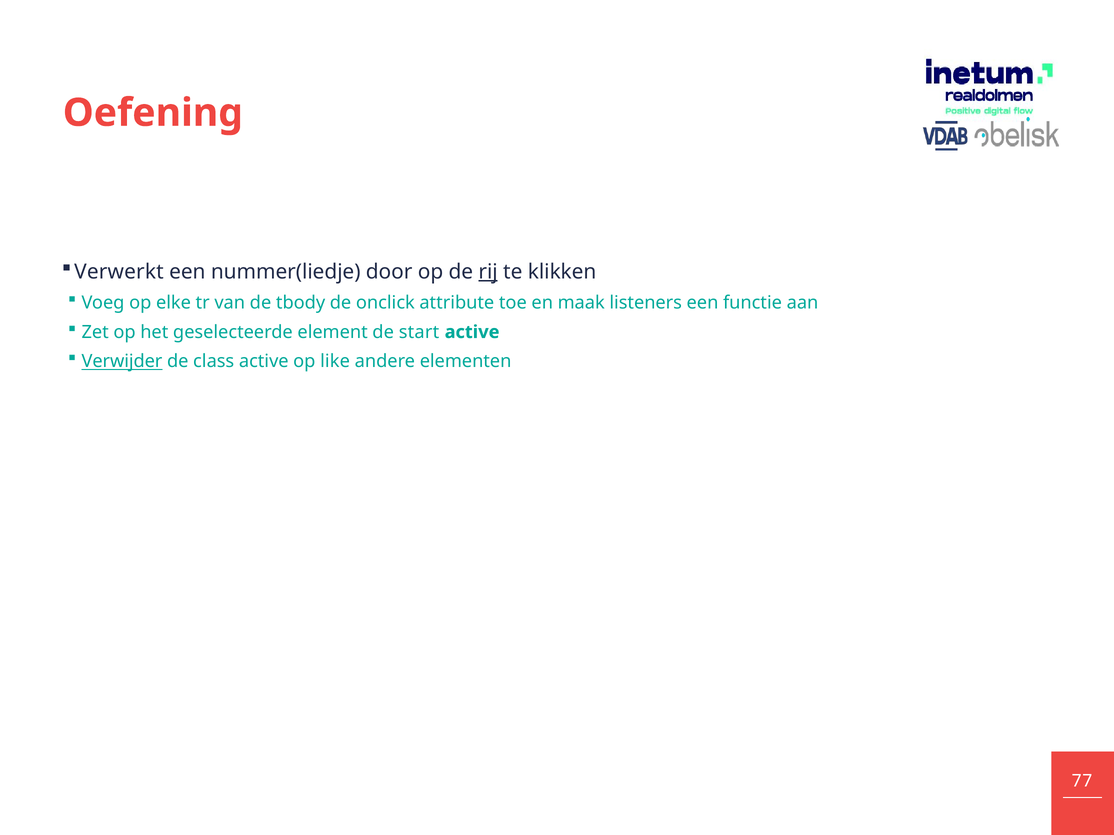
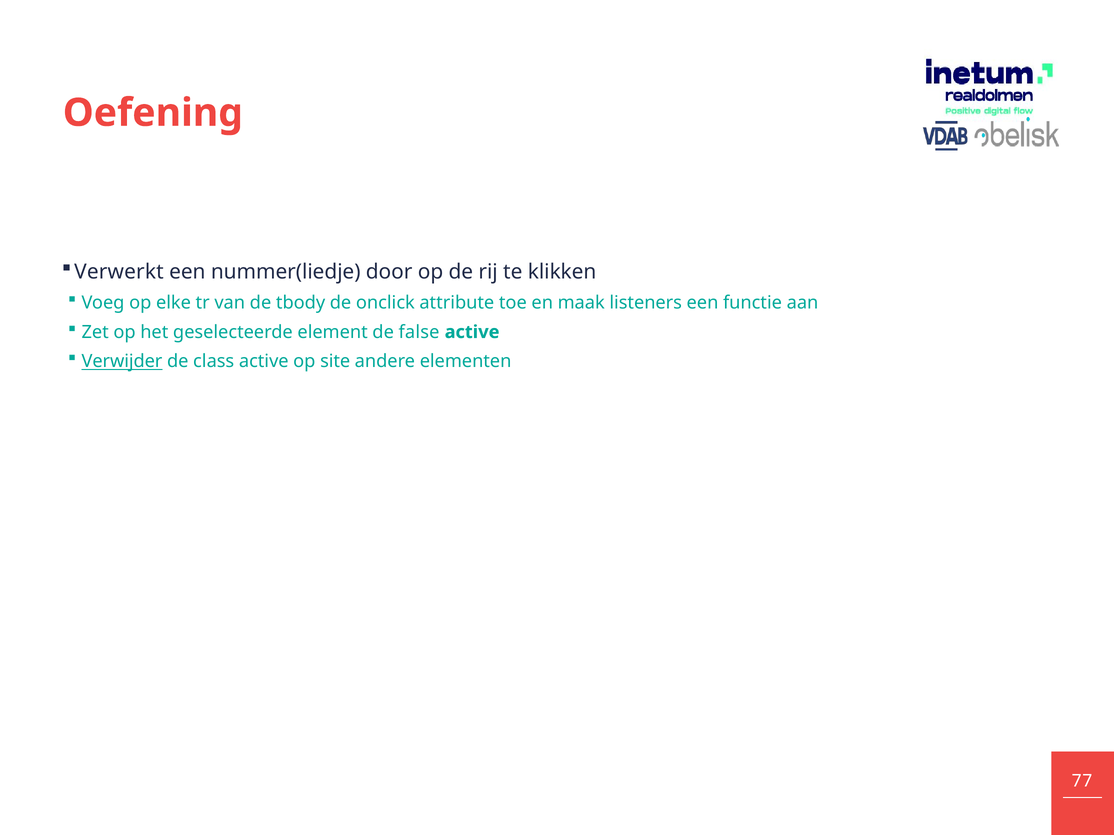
rij underline: present -> none (488, 272)
start: start -> false (419, 332)
like: like -> site (335, 362)
